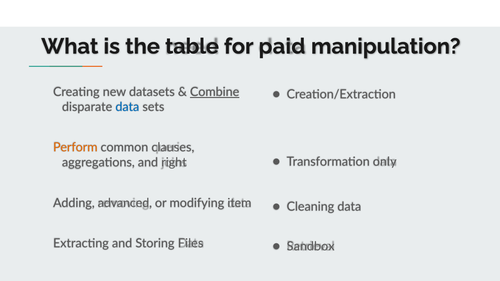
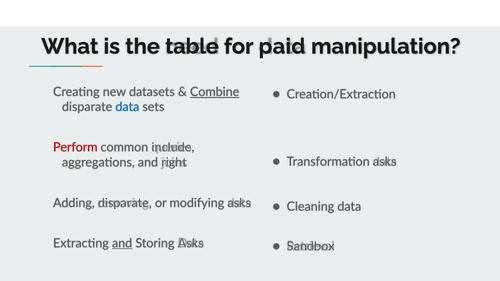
Perform colour: orange -> red (75, 148)
clauses: clauses -> include (173, 148)
Transformation only: only -> asks (385, 162)
Adding advanced: advanced -> disparate (125, 203)
modifying item: item -> asks (239, 203)
and underline: none -> present (122, 243)
Storing Files: Files -> Asks (191, 243)
